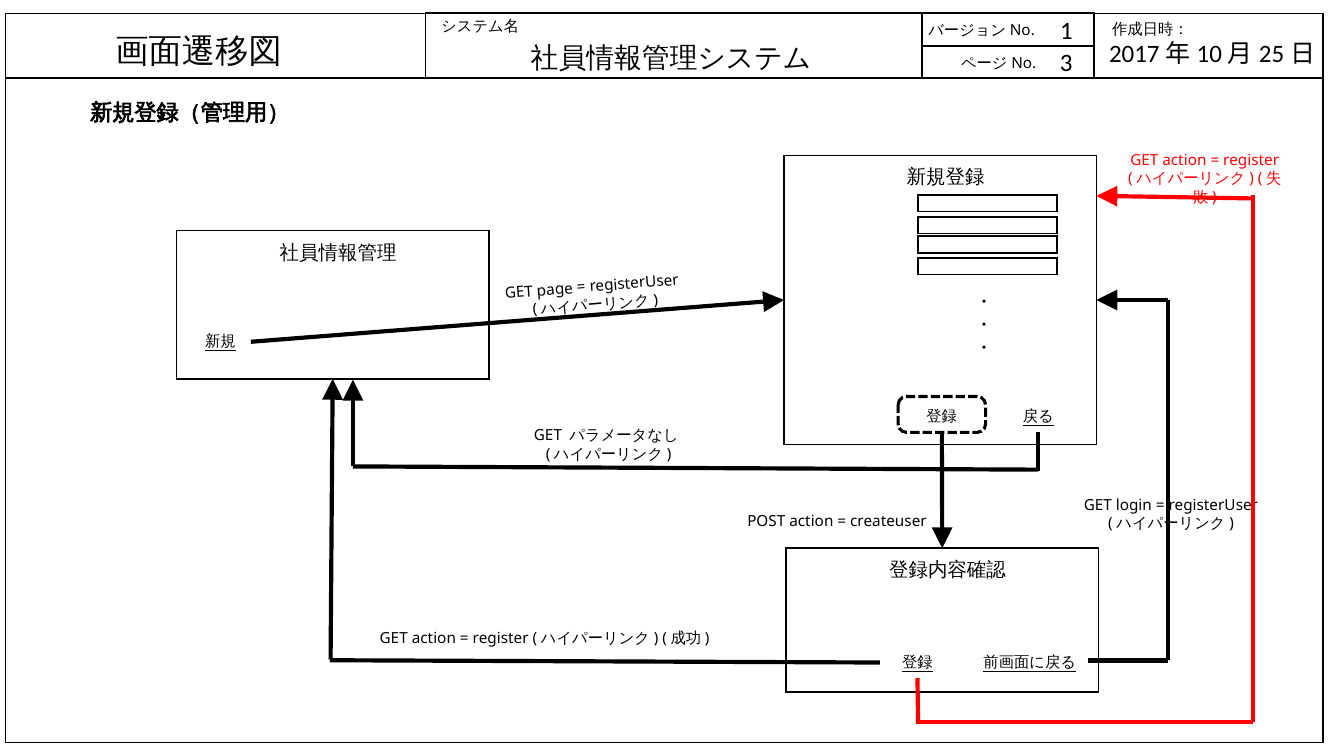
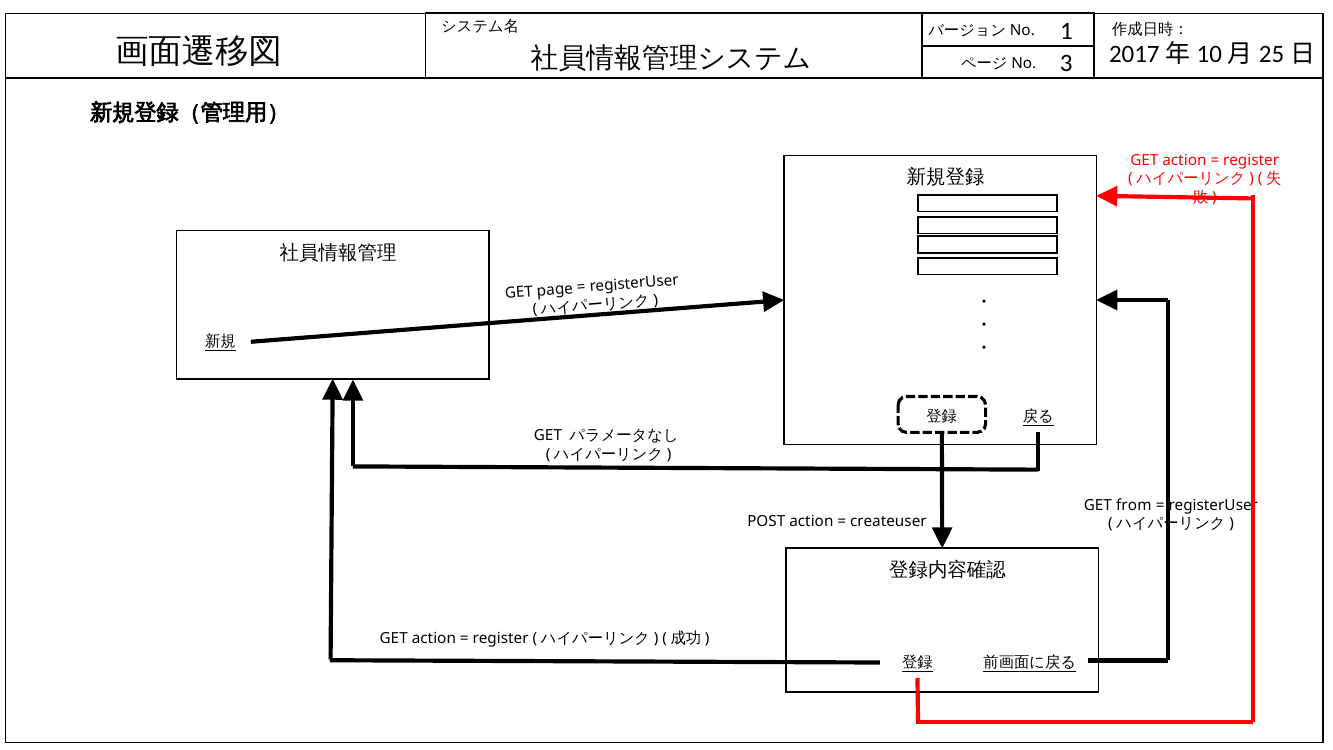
login: login -> from (1134, 505)
